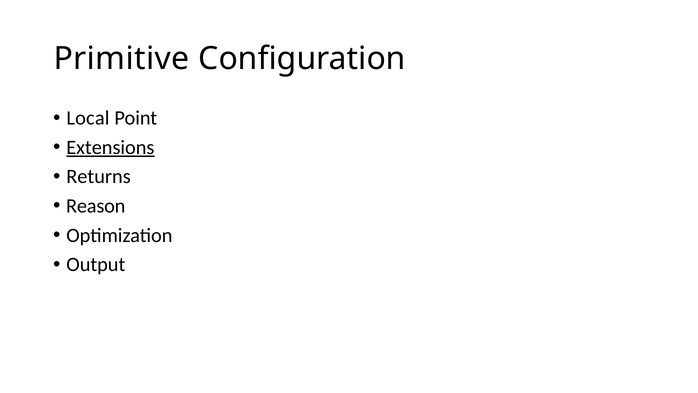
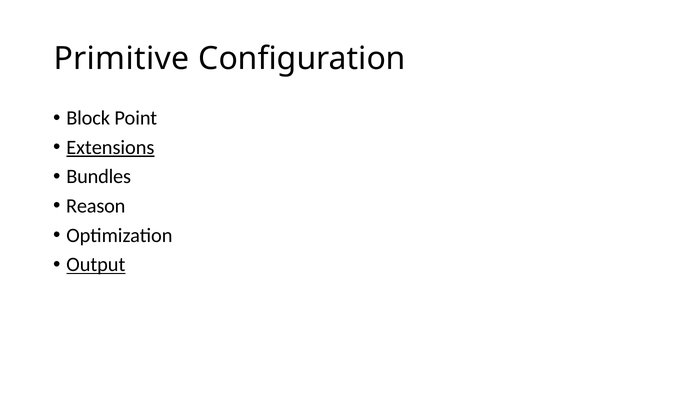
Local: Local -> Block (88, 118)
Returns: Returns -> Bundles (99, 177)
Output underline: none -> present (96, 264)
